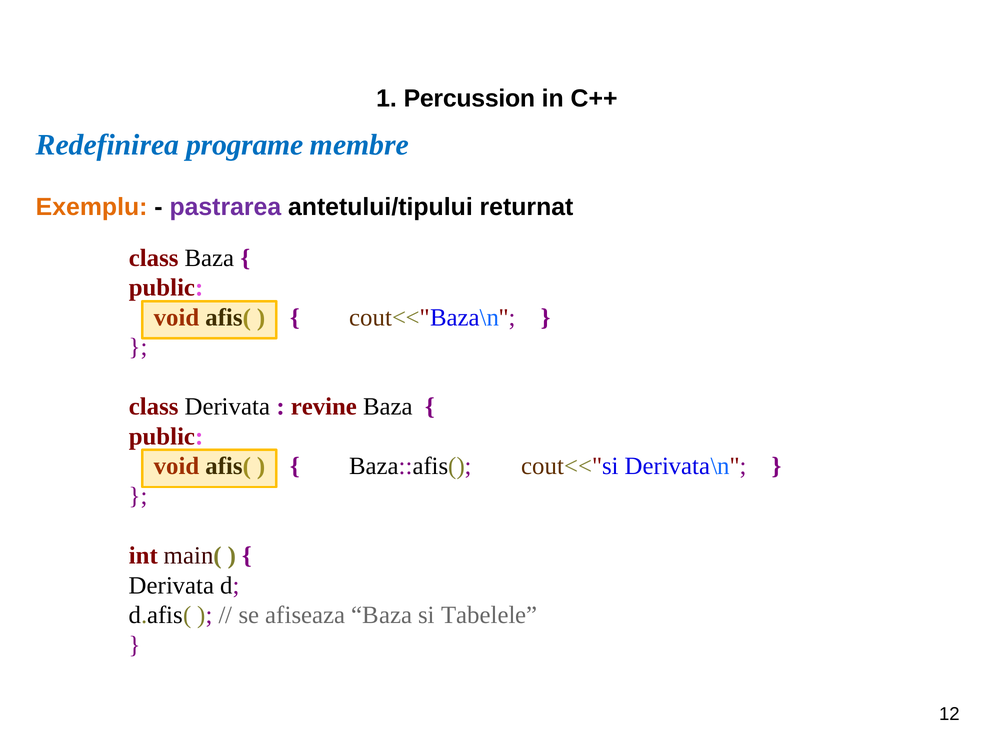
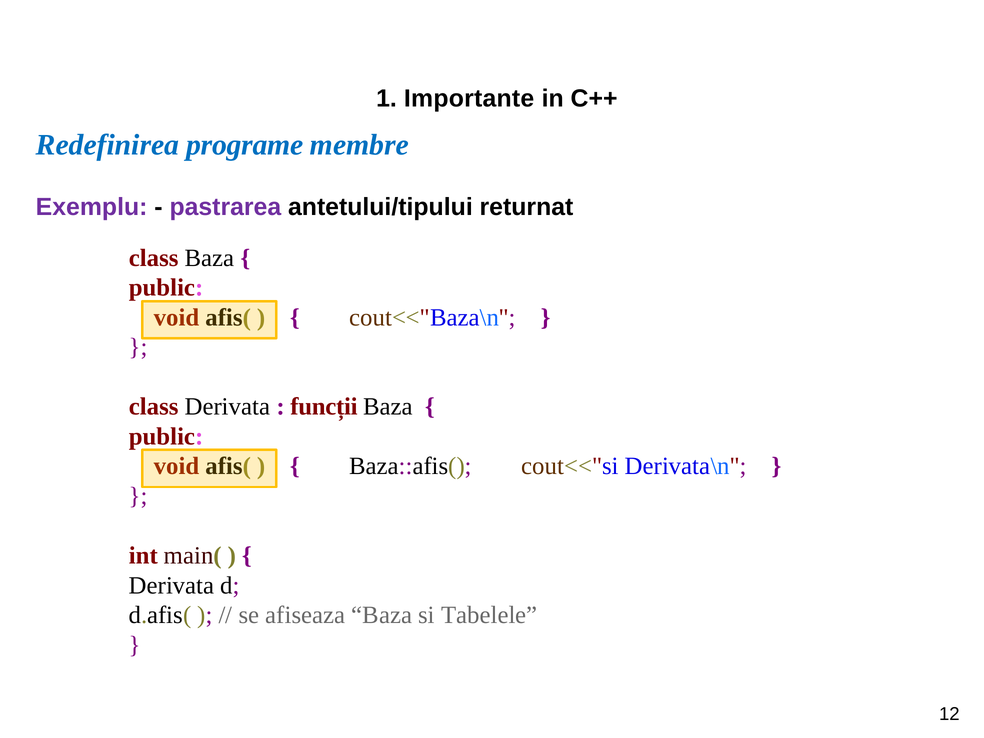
Percussion: Percussion -> Importante (469, 98)
Exemplu colour: orange -> purple (92, 207)
revine: revine -> funcții (324, 407)
